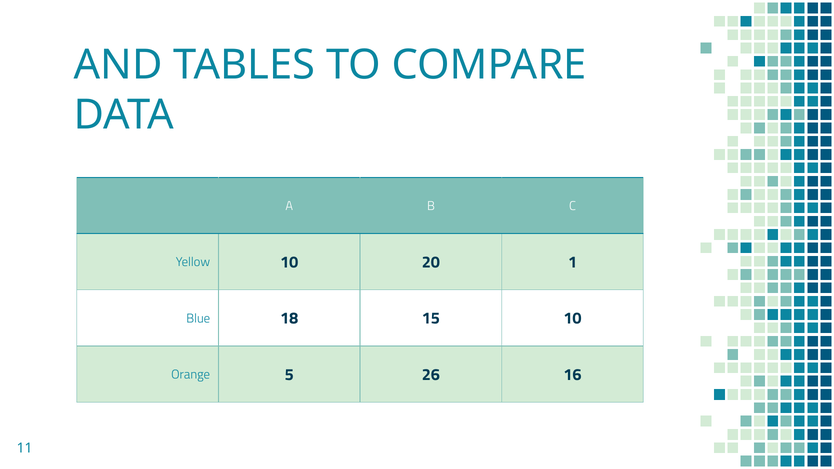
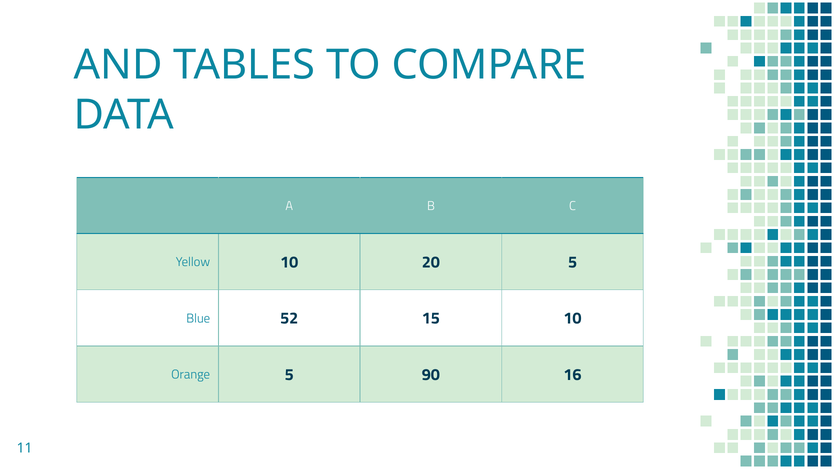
20 1: 1 -> 5 (573, 263)
18: 18 -> 52 (289, 319)
26: 26 -> 90 (431, 375)
